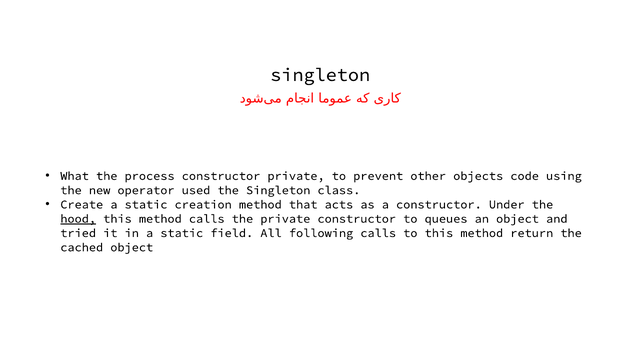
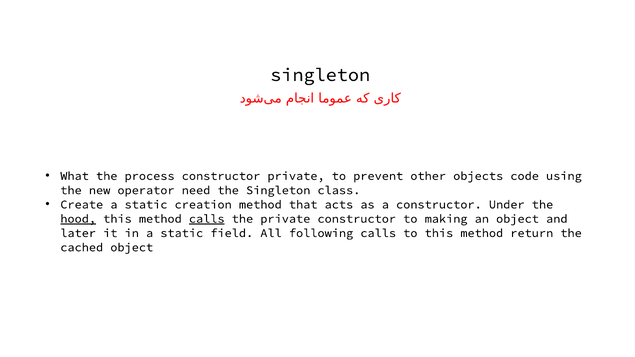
used: used -> need (196, 190)
calls underline: none -> present (207, 219)
queues: queues -> making (446, 219)
tried: tried -> later (78, 233)
